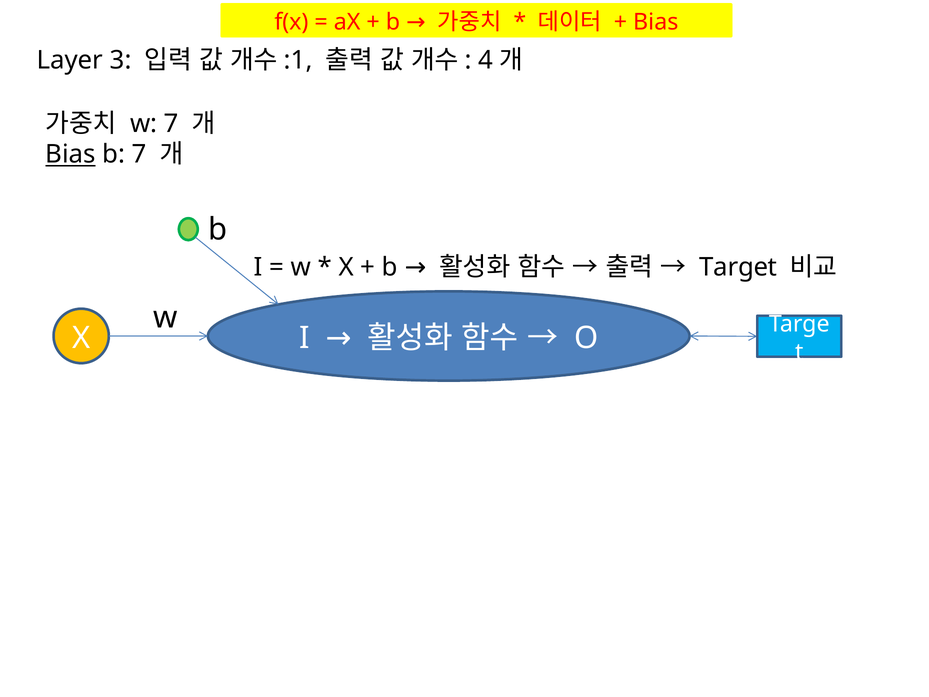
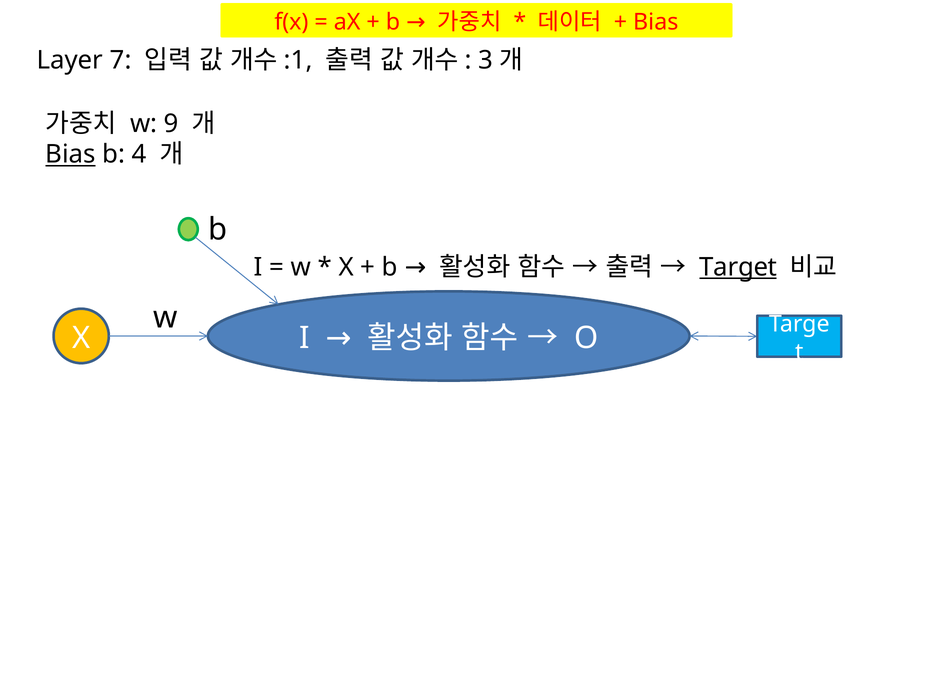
3: 3 -> 7 (121, 60)
4: 4 -> 3 (486, 60)
w 7: 7 -> 9 (171, 123)
b 7: 7 -> 4 (139, 154)
Target underline: none -> present (738, 267)
